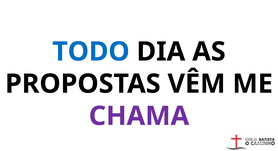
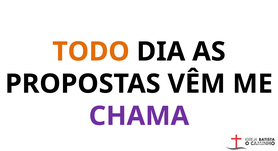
TODO colour: blue -> orange (91, 52)
